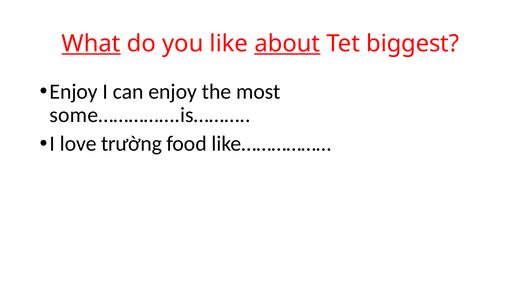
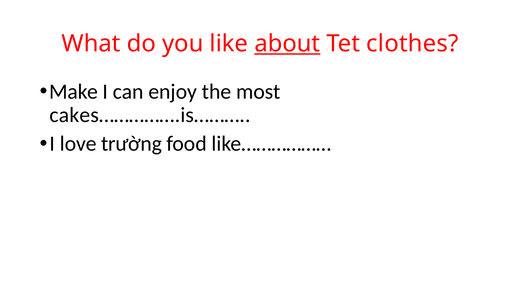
What underline: present -> none (91, 44)
biggest: biggest -> clothes (412, 44)
Enjoy: Enjoy -> Make (74, 92)
some…………….is………: some…………….is……… -> cakes…………….is……… (150, 115)
